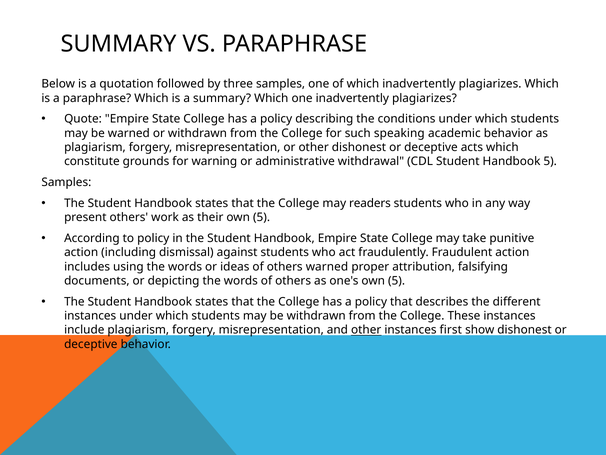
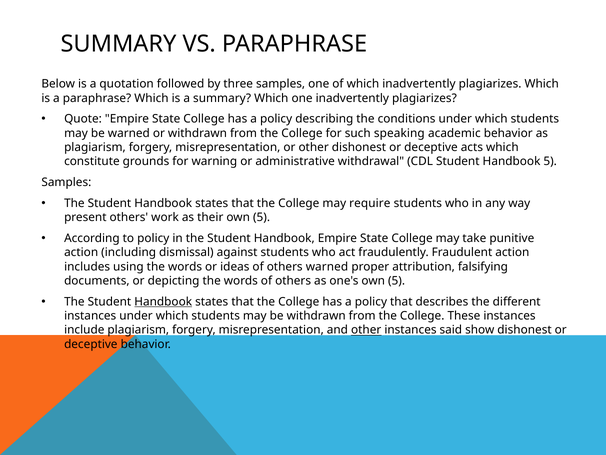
readers: readers -> require (370, 203)
Handbook underline: none -> present (163, 301)
first: first -> said (451, 330)
